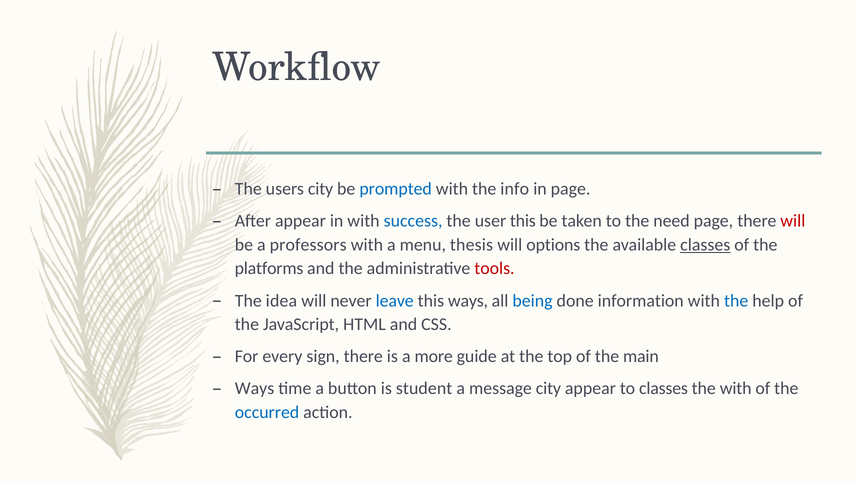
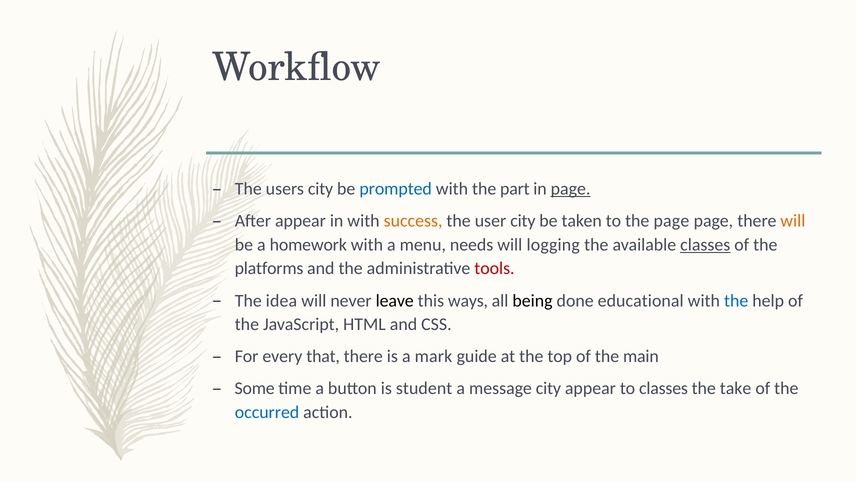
info: info -> part (515, 189)
page underline: none -> present (571, 189)
success colour: blue -> orange (413, 221)
user this: this -> city (523, 221)
the need: need -> page (671, 221)
will colour: red -> orange (793, 221)
professors: professors -> homework (308, 245)
thesis: thesis -> needs (472, 245)
options: options -> logging (553, 245)
leave colour: blue -> black (395, 300)
being colour: blue -> black (533, 300)
information: information -> educational (641, 300)
sign: sign -> that (323, 356)
more: more -> mark (434, 356)
Ways: Ways -> Some (255, 388)
the with: with -> take (736, 388)
